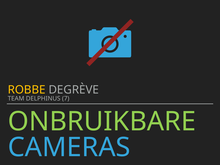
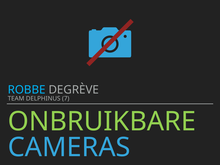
ROBBE colour: yellow -> light blue (27, 90)
